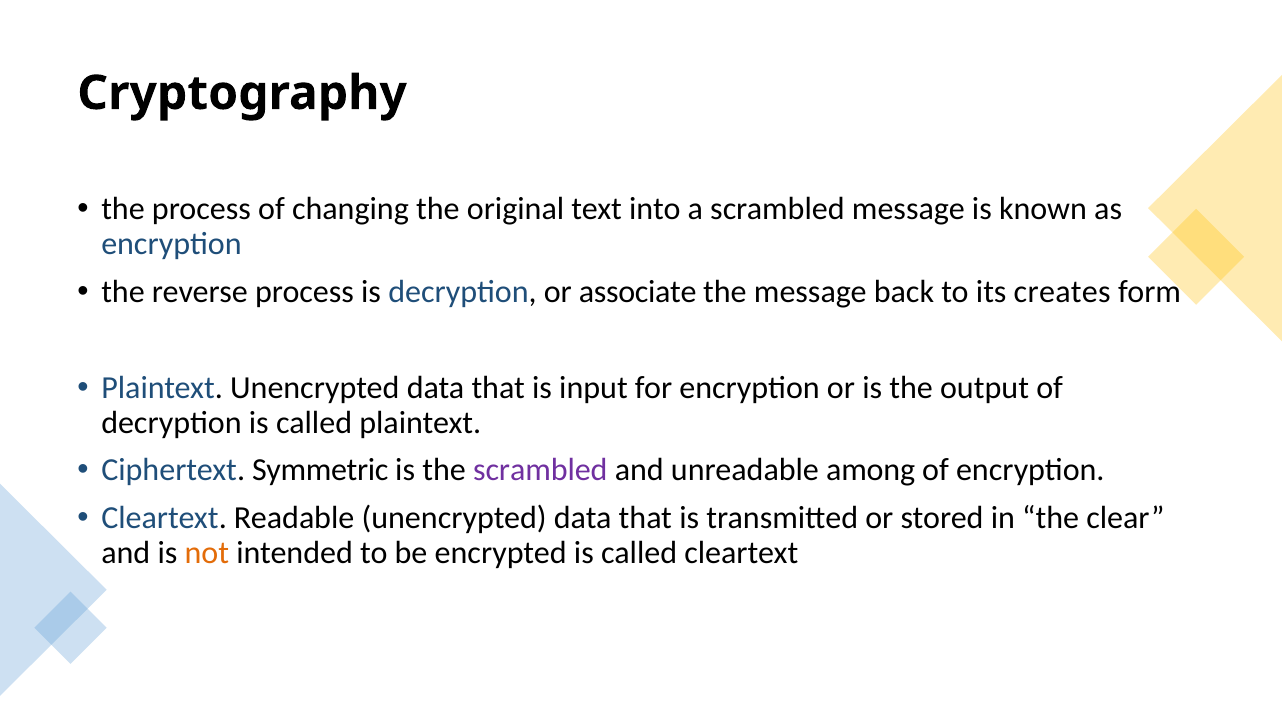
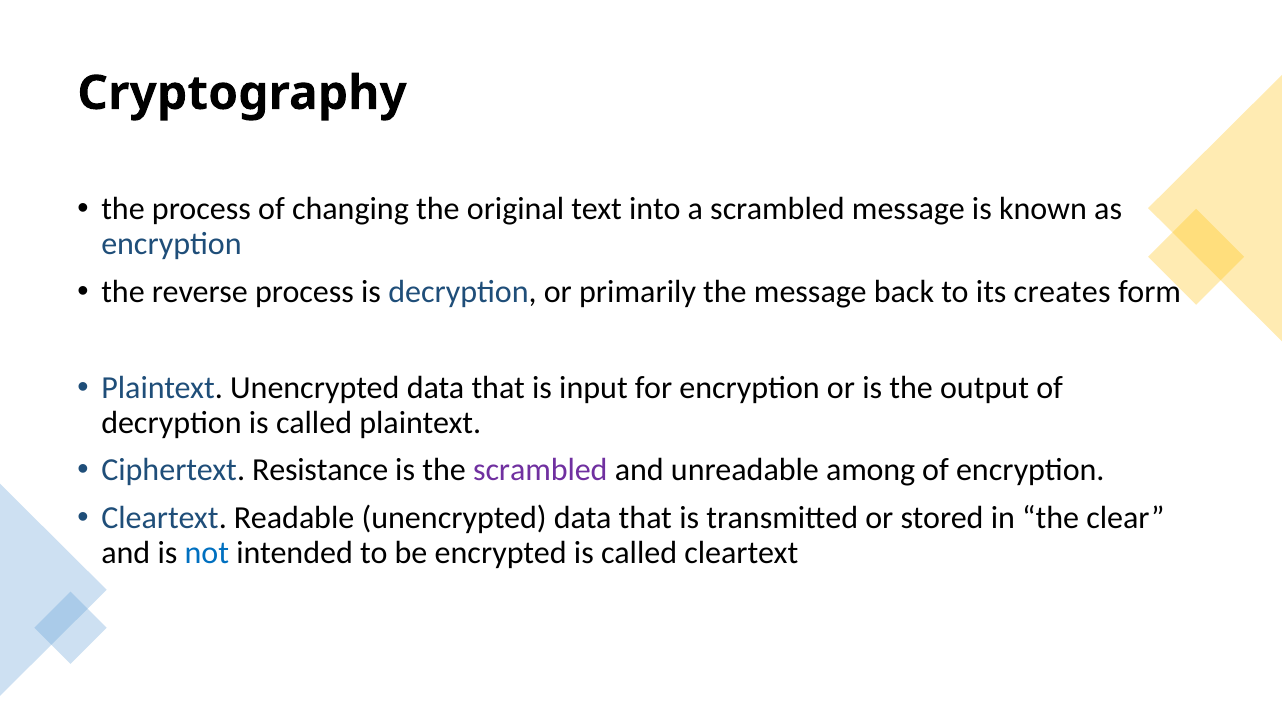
associate: associate -> primarily (638, 292)
Symmetric: Symmetric -> Resistance (320, 470)
not colour: orange -> blue (207, 553)
